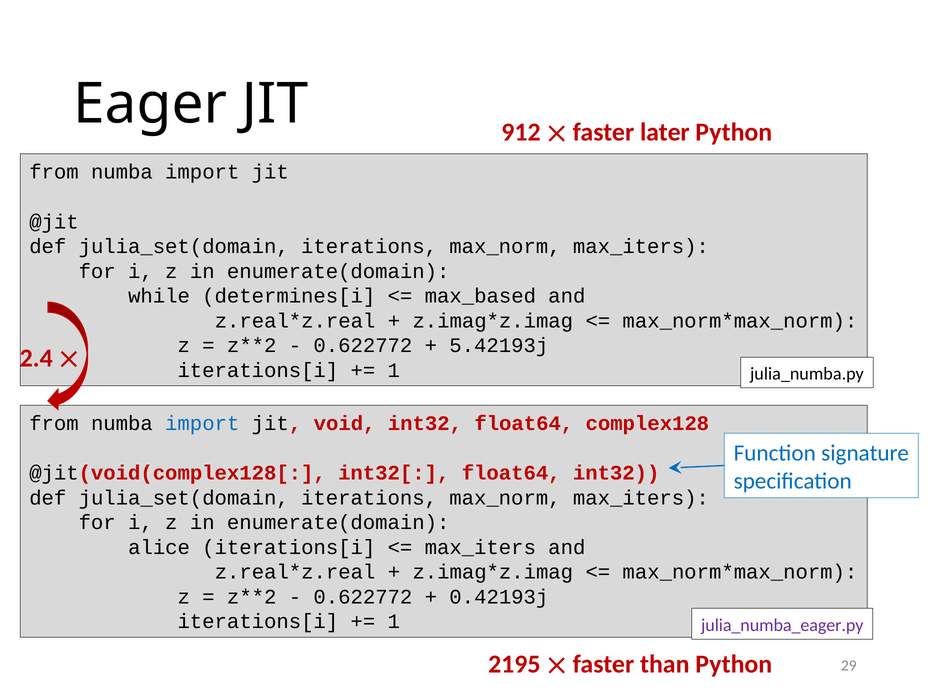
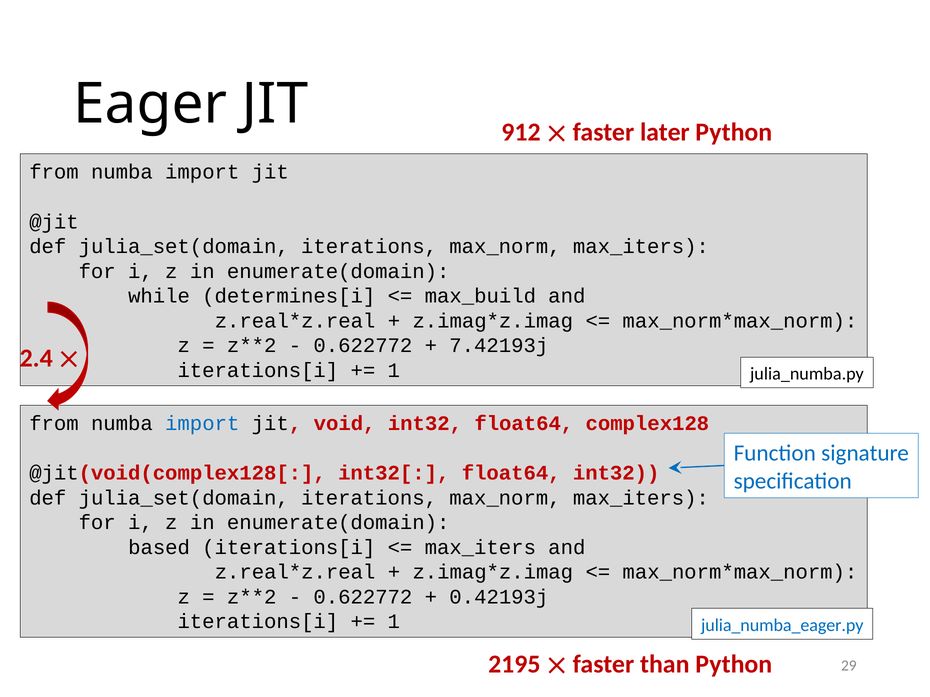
max_based: max_based -> max_build (480, 296)
5.42193j: 5.42193j -> 7.42193j (499, 346)
alice: alice -> based (159, 548)
julia_numba_eager.py colour: purple -> blue (782, 626)
